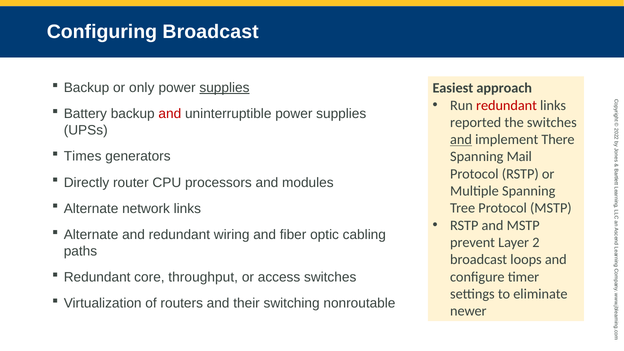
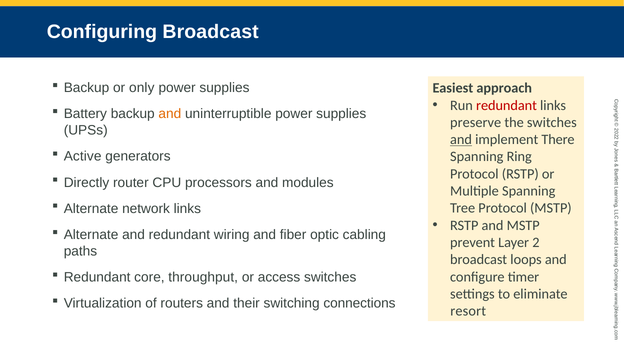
supplies underline: present -> none (224, 88)
and colour: red -> orange (170, 114)
reported: reported -> preserve (476, 122)
Times: Times -> Active (83, 156)
Mail: Mail -> Ring (519, 157)
nonroutable: nonroutable -> connections (359, 303)
newer: newer -> resort (468, 311)
